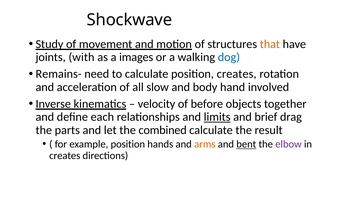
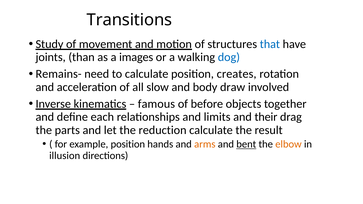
Shockwave: Shockwave -> Transitions (129, 20)
that colour: orange -> blue (270, 44)
with: with -> than (82, 57)
hand: hand -> draw (233, 87)
velocity: velocity -> famous (156, 104)
limits underline: present -> none (217, 117)
brief: brief -> their (266, 117)
combined: combined -> reduction (163, 130)
elbow colour: purple -> orange (288, 144)
creates: creates -> illusion (65, 156)
